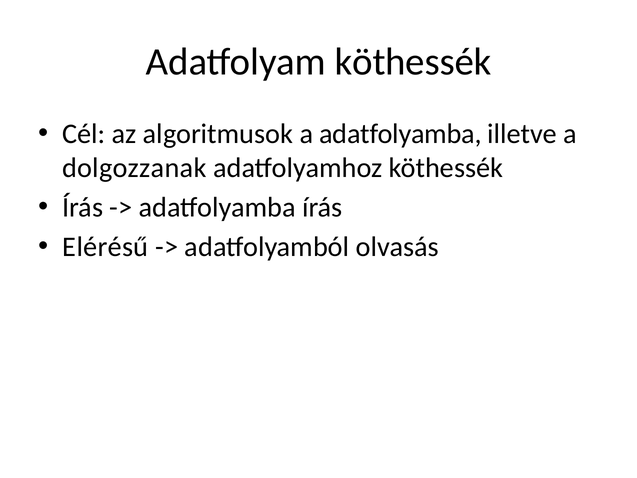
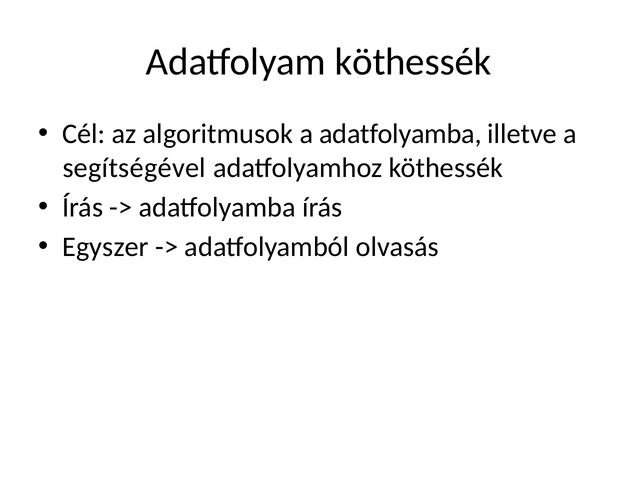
dolgozzanak: dolgozzanak -> segítségével (134, 168)
Elérésű: Elérésű -> Egyszer (105, 247)
